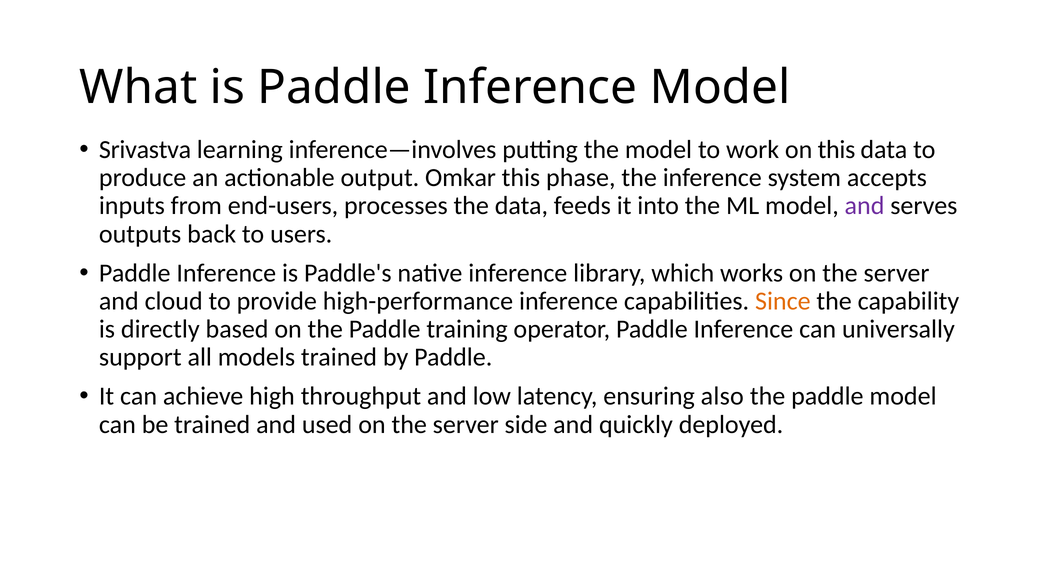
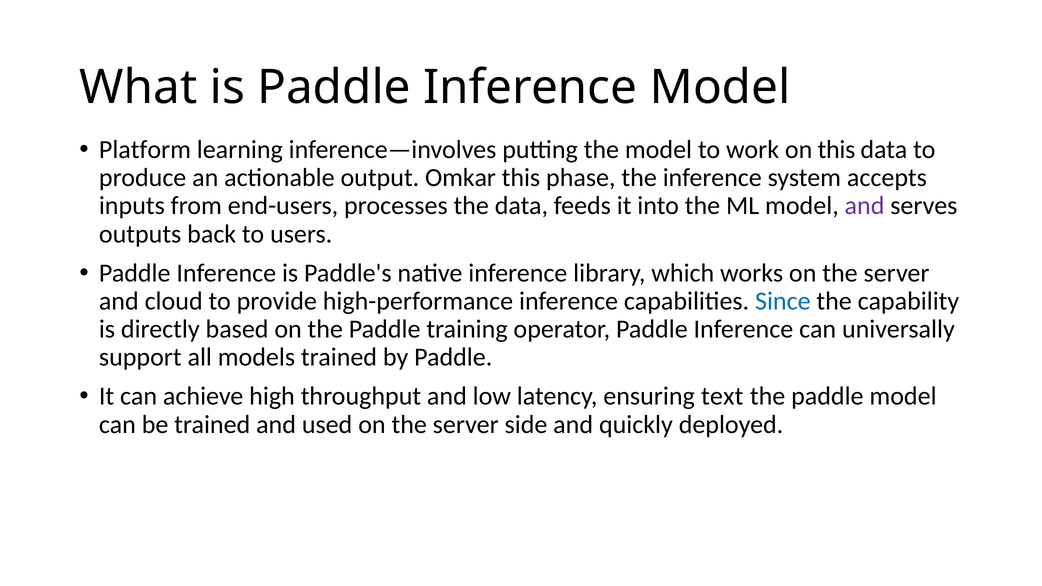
Srivastva: Srivastva -> Platform (145, 150)
Since colour: orange -> blue (783, 301)
also: also -> text (722, 396)
